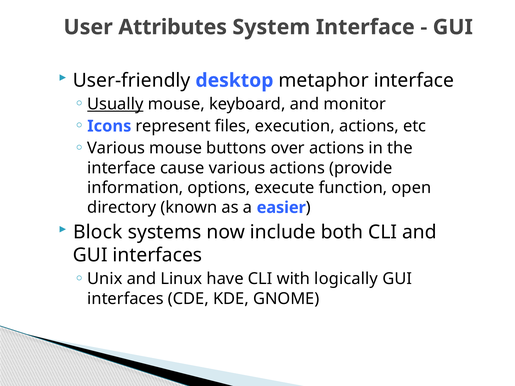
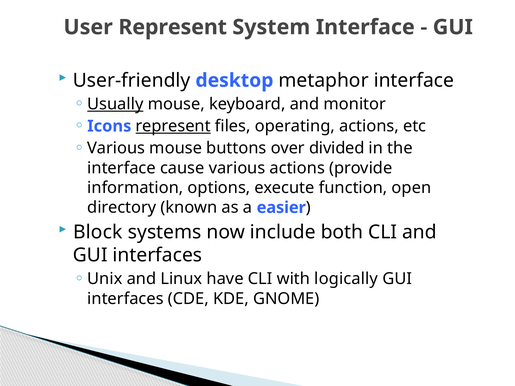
User Attributes: Attributes -> Represent (173, 27)
represent underline: none -> present (173, 126)
execution: execution -> operating (295, 126)
over actions: actions -> divided (337, 148)
